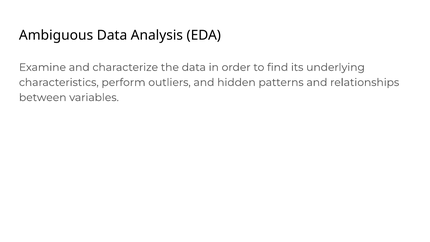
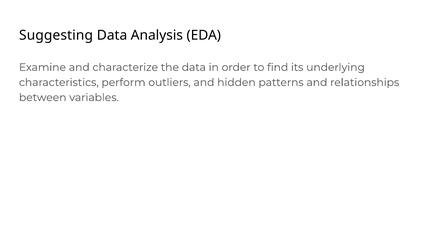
Ambiguous: Ambiguous -> Suggesting (56, 35)
